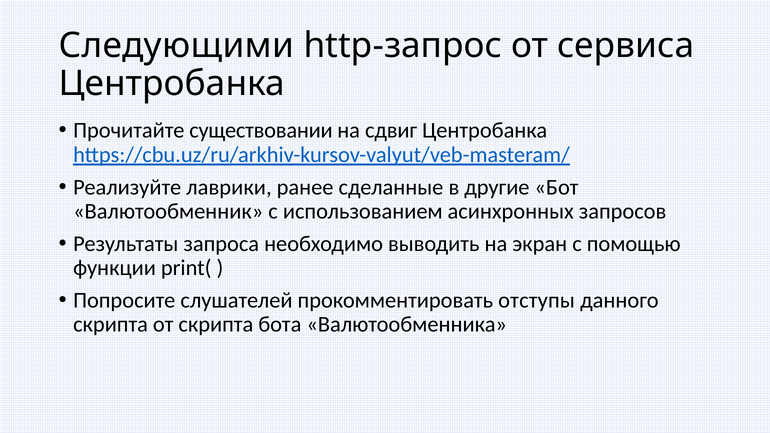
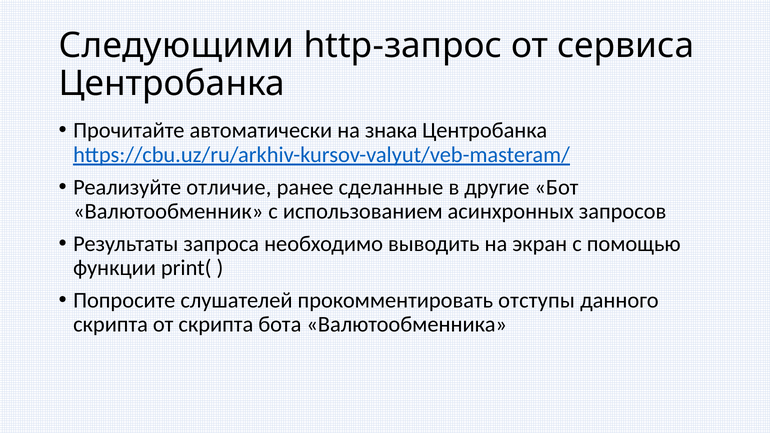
существовании: существовании -> автоматически (261, 130)
сдвиг: сдвиг -> знака (391, 130)
лаврики: лаврики -> отличие (229, 187)
